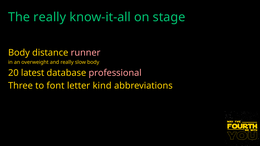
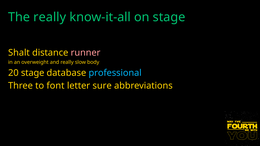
Body: Body -> Shalt (19, 53)
20 latest: latest -> stage (33, 73)
professional colour: pink -> light blue (115, 73)
kind: kind -> sure (102, 86)
